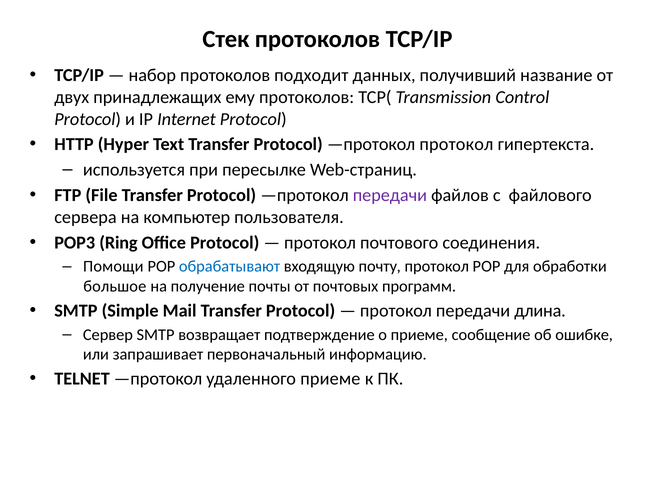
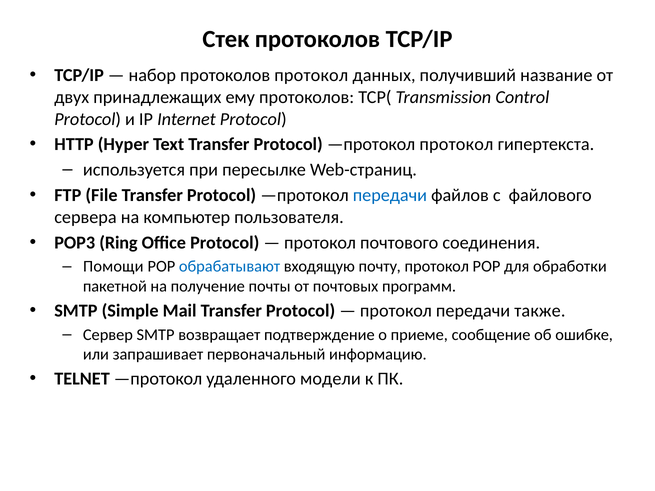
протоколов подходит: подходит -> протокол (311, 75)
передачи colour: purple -> blue (390, 196)
большое: большое -> пакетной (115, 286)
длина: длина -> также (540, 311)
удаленного приеме: приеме -> модели (330, 379)
